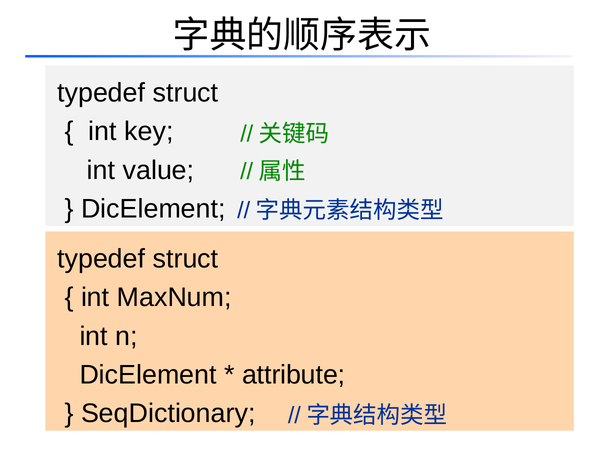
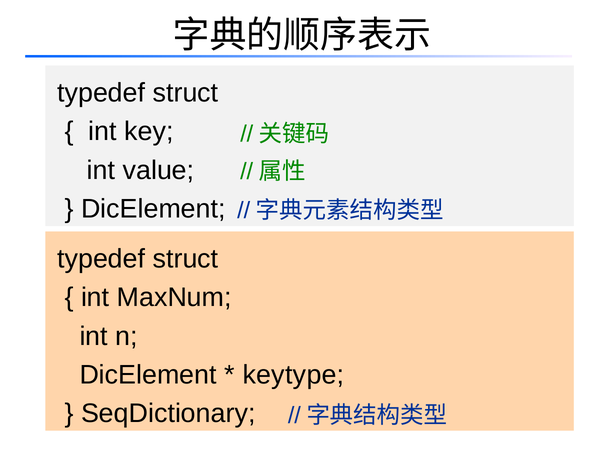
attribute: attribute -> keytype (294, 375)
